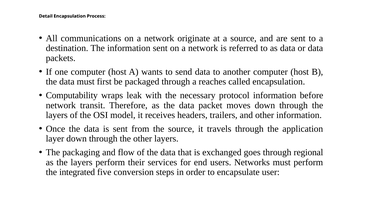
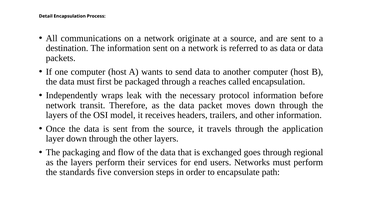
Computability: Computability -> Independently (72, 95)
integrated: integrated -> standards (77, 172)
user: user -> path (271, 172)
